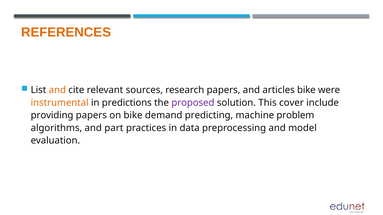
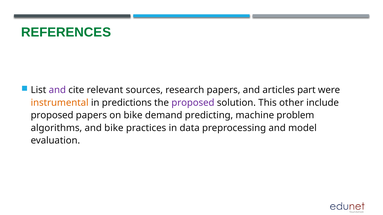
REFERENCES colour: orange -> green (66, 32)
and colour: orange -> purple (57, 90)
articles bike: bike -> part (306, 90)
cover: cover -> other (291, 103)
providing: providing -> proposed (52, 116)
and part: part -> bike (114, 128)
